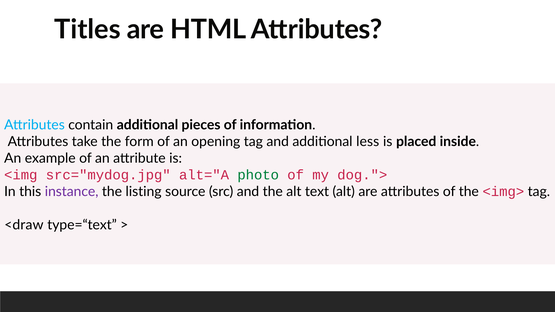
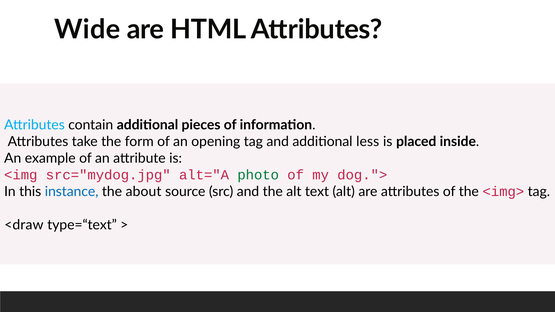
Titles: Titles -> Wide (87, 30)
instance colour: purple -> blue (72, 192)
listing: listing -> about (144, 192)
